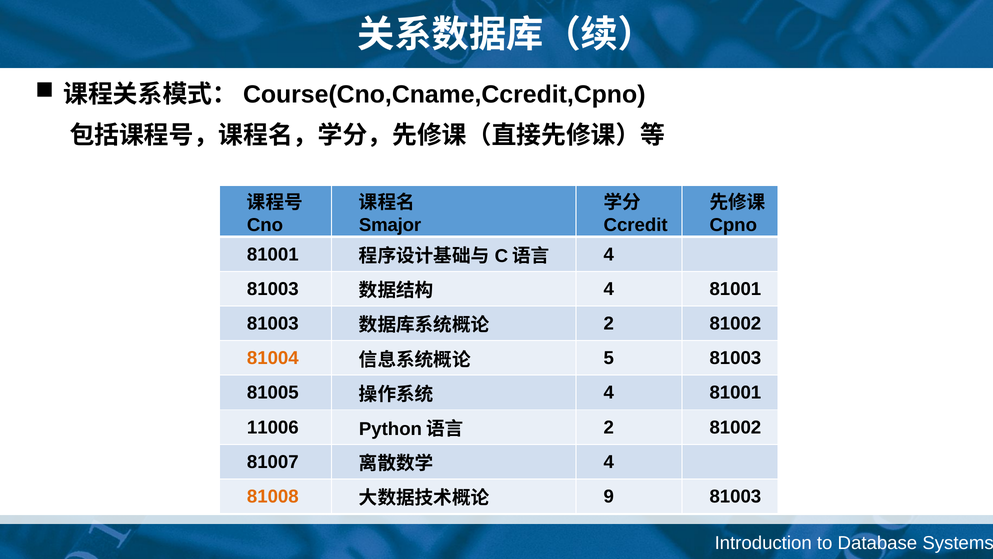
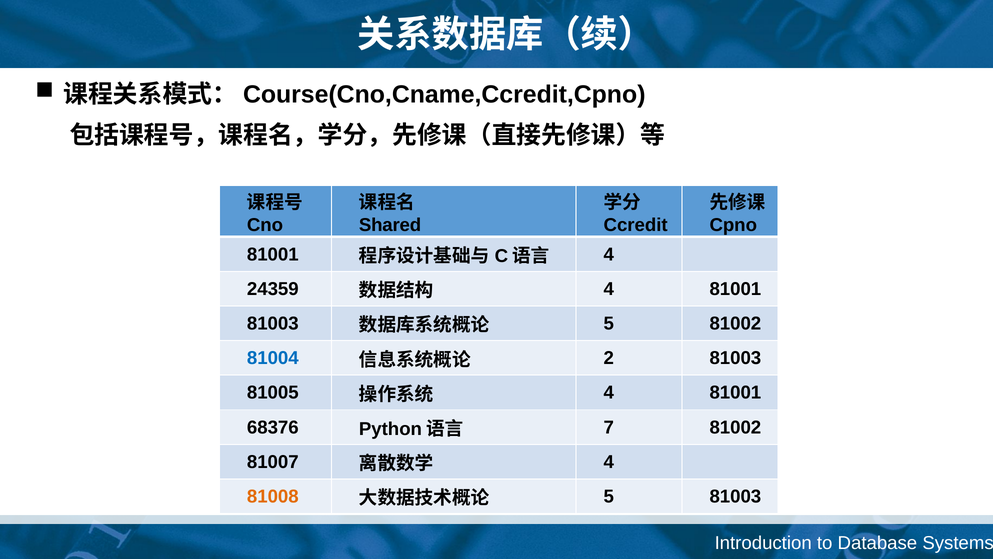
Smajor: Smajor -> Shared (390, 225)
81003: 81003 -> 24359 (273, 289)
2: 2 -> 5 (609, 323)
81004 colour: orange -> blue (273, 358)
5: 5 -> 2 (609, 358)
11006: 11006 -> 68376 (273, 427)
2: 2 -> 7 (609, 427)
9: 9 -> 5 (609, 496)
